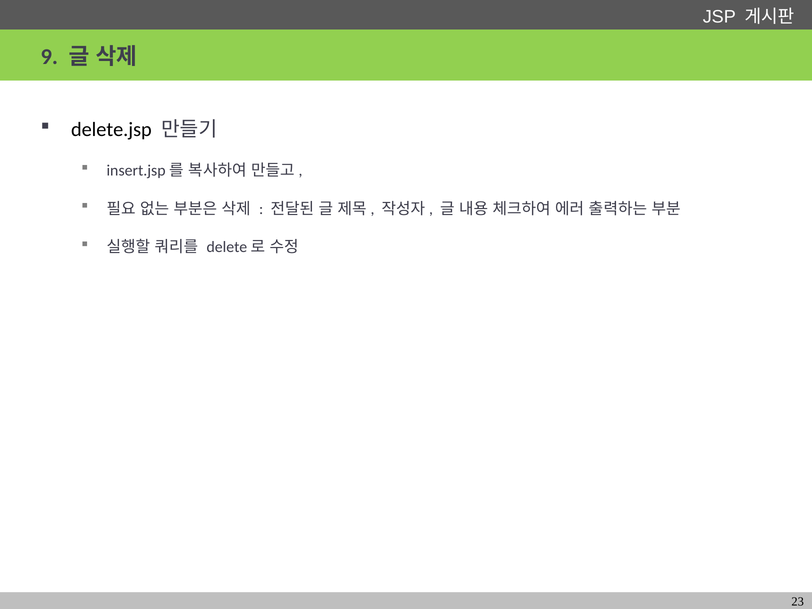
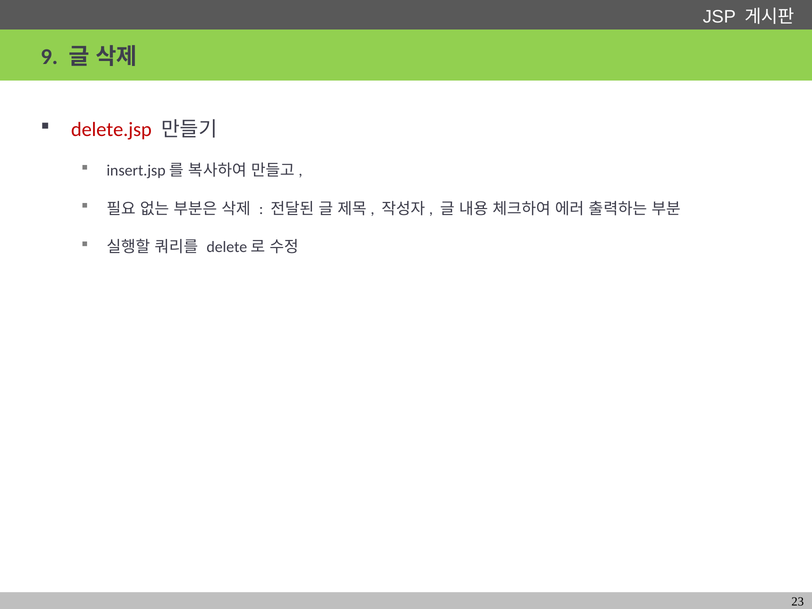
delete.jsp colour: black -> red (111, 130)
